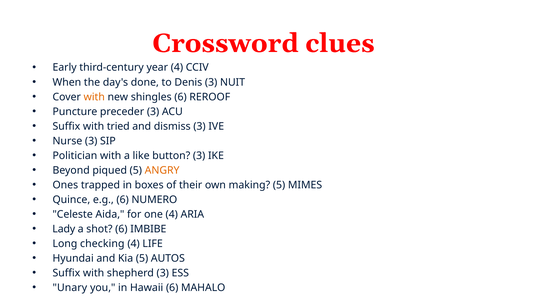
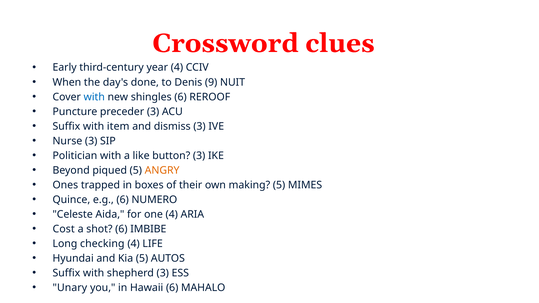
Denis 3: 3 -> 9 (211, 82)
with colour: orange -> blue (94, 97)
tried: tried -> item (118, 126)
Lady: Lady -> Cost (64, 229)
